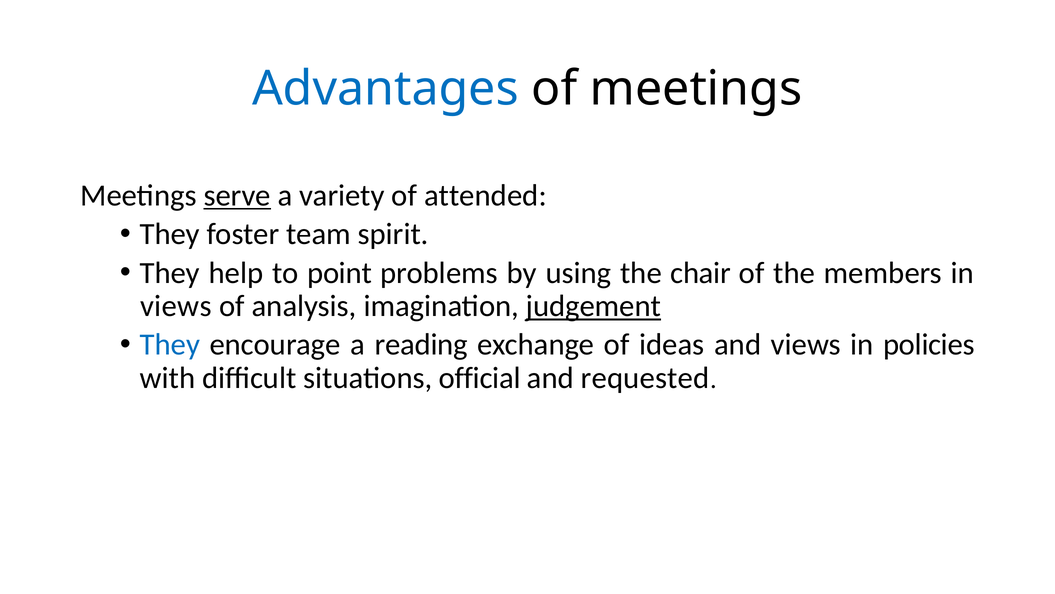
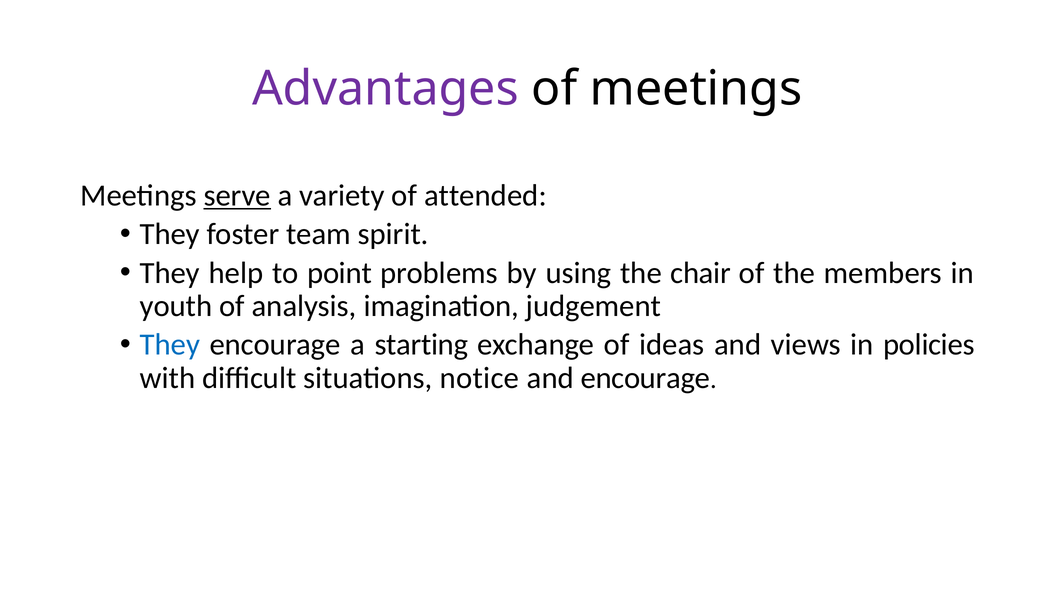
Advantages colour: blue -> purple (385, 89)
views: views -> youth (176, 306)
judgement underline: present -> none (594, 306)
reading: reading -> starting (421, 345)
official: official -> notice (479, 378)
and requested: requested -> encourage (645, 378)
